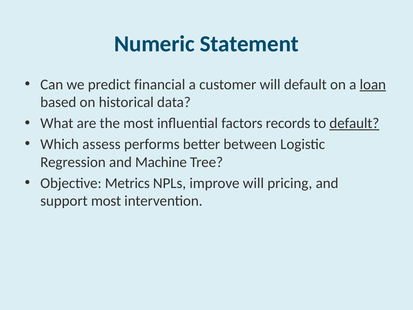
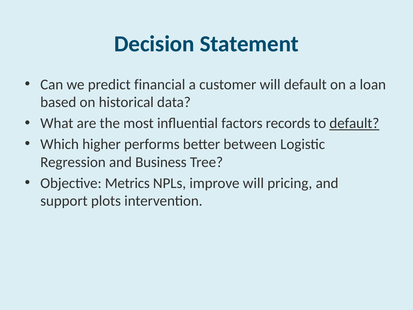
Numeric: Numeric -> Decision (154, 44)
loan underline: present -> none (373, 84)
assess: assess -> higher (102, 144)
Machine: Machine -> Business (161, 162)
support most: most -> plots (106, 201)
